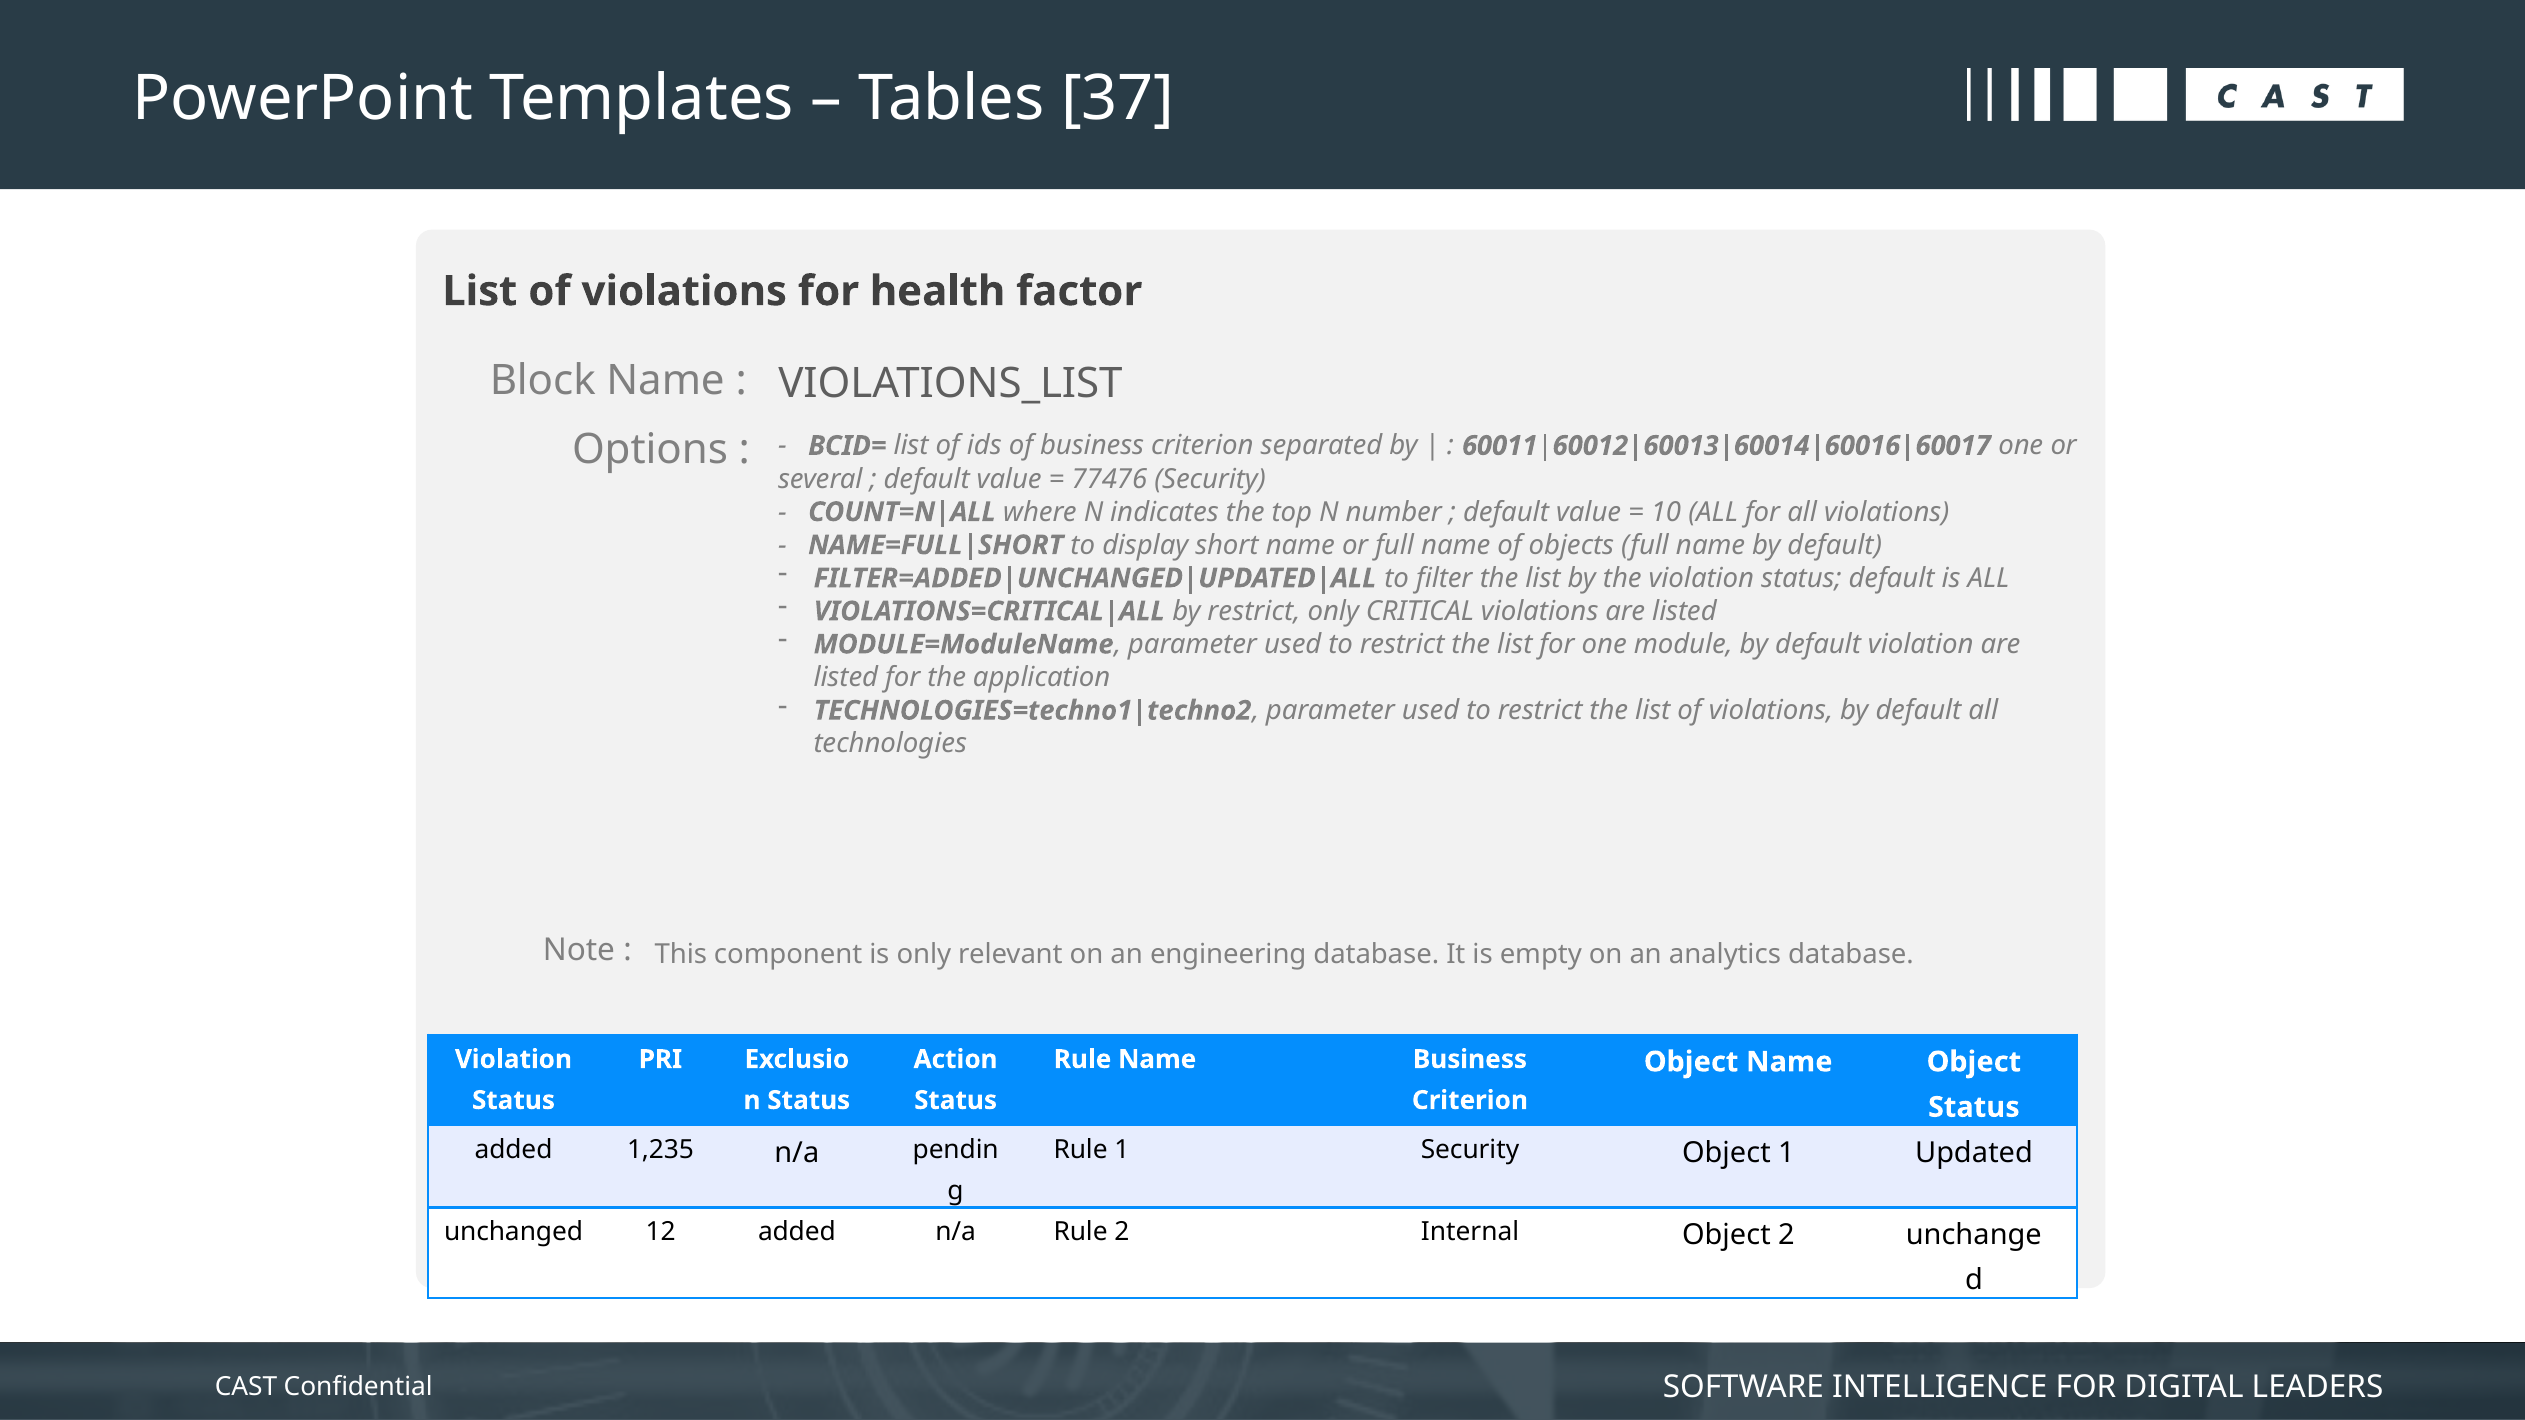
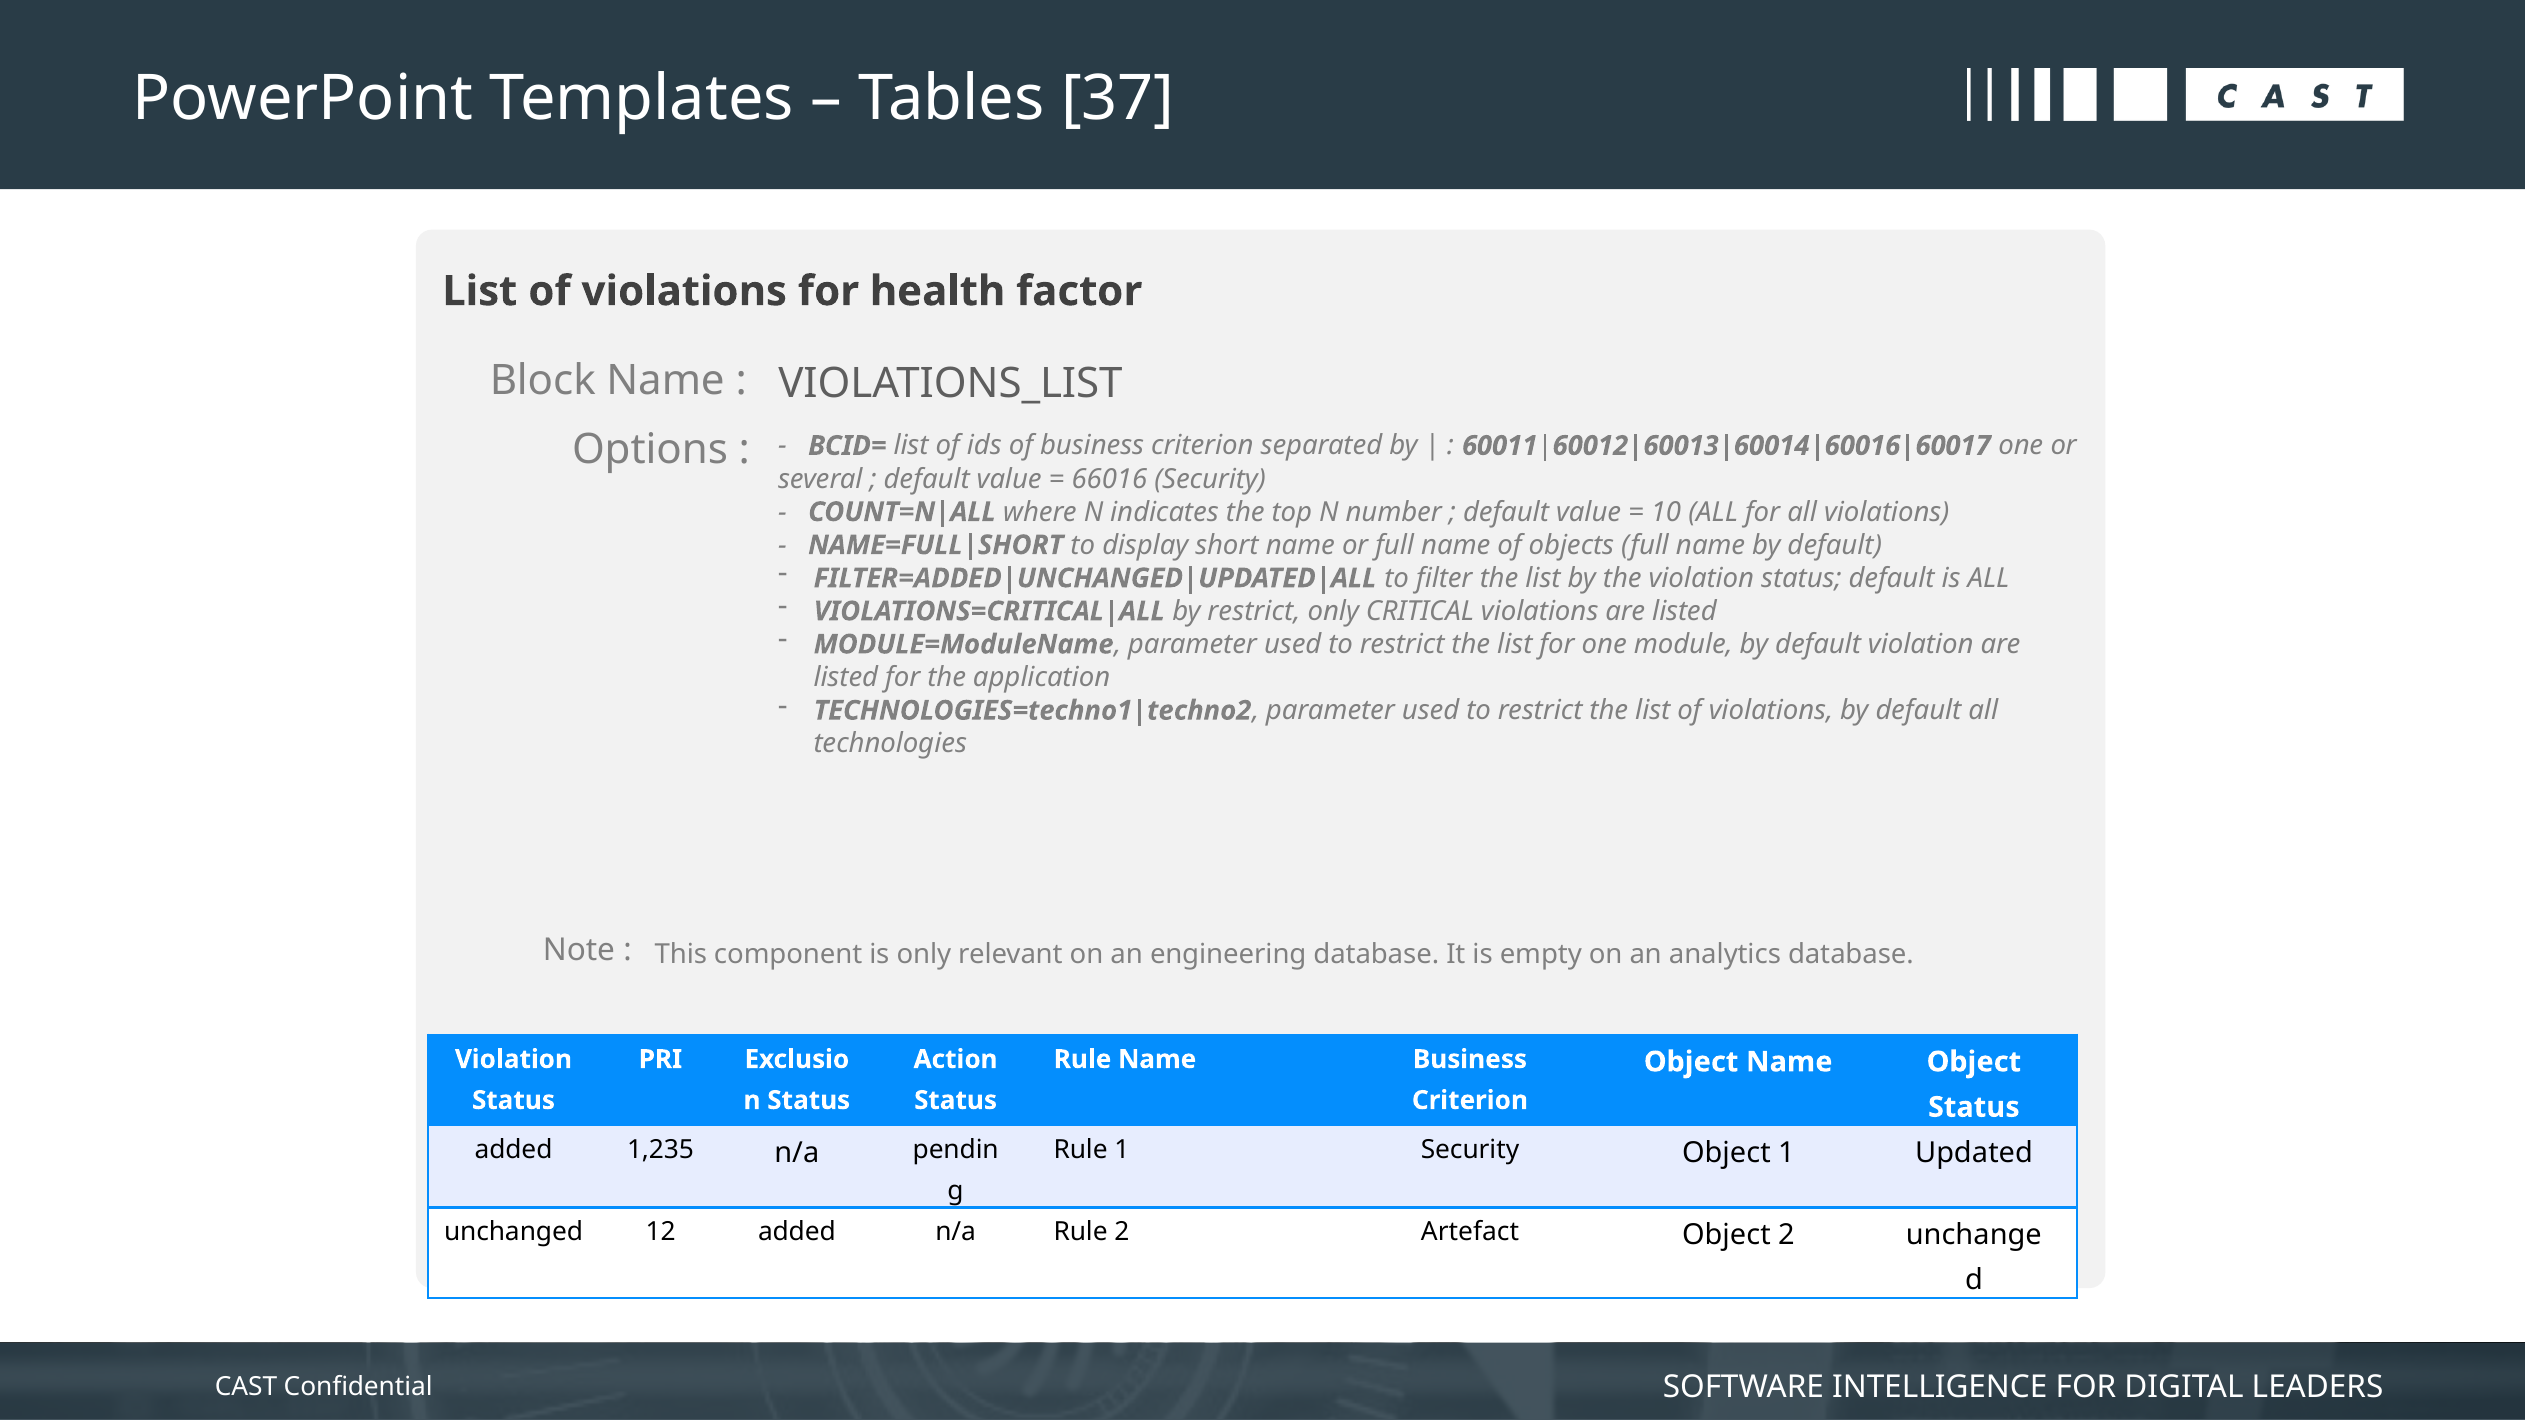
77476: 77476 -> 66016 (1109, 479)
Internal: Internal -> Artefact (1470, 1232)
